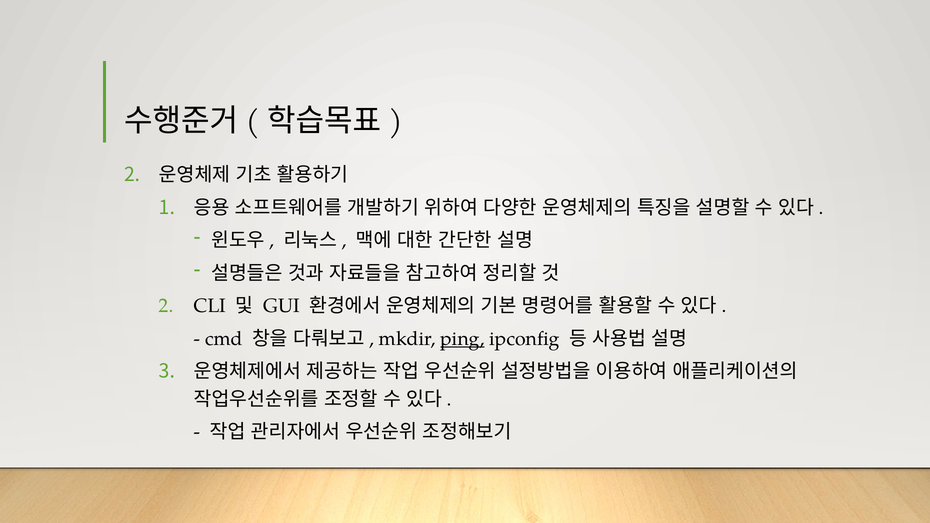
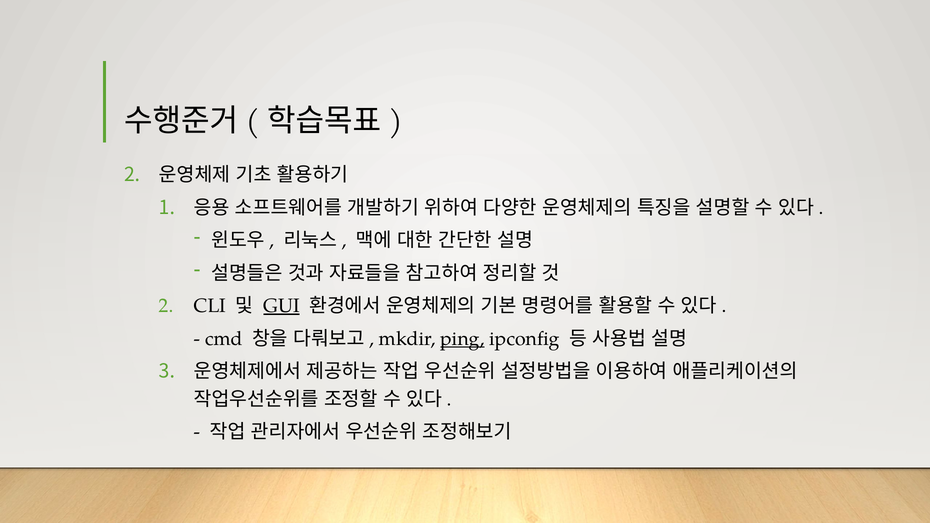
GUI underline: none -> present (282, 306)
